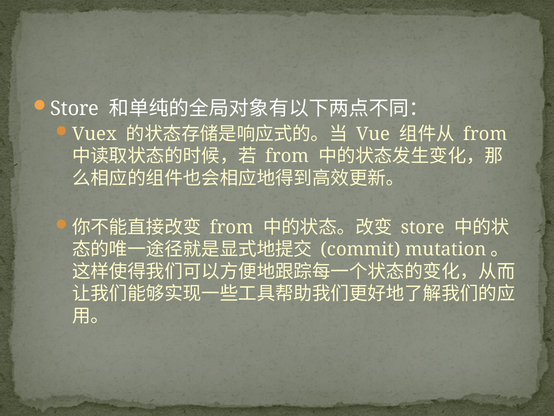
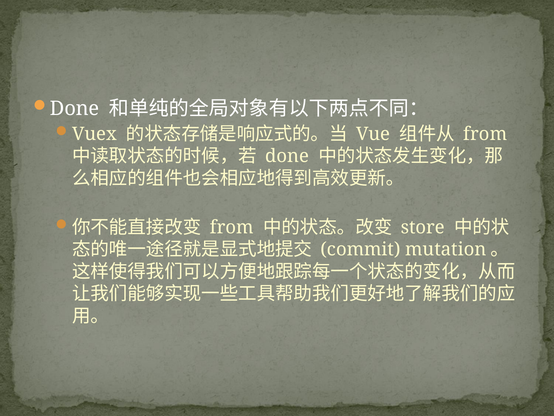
Store: Store -> Done (75, 108)
from: from -> done (287, 156)
